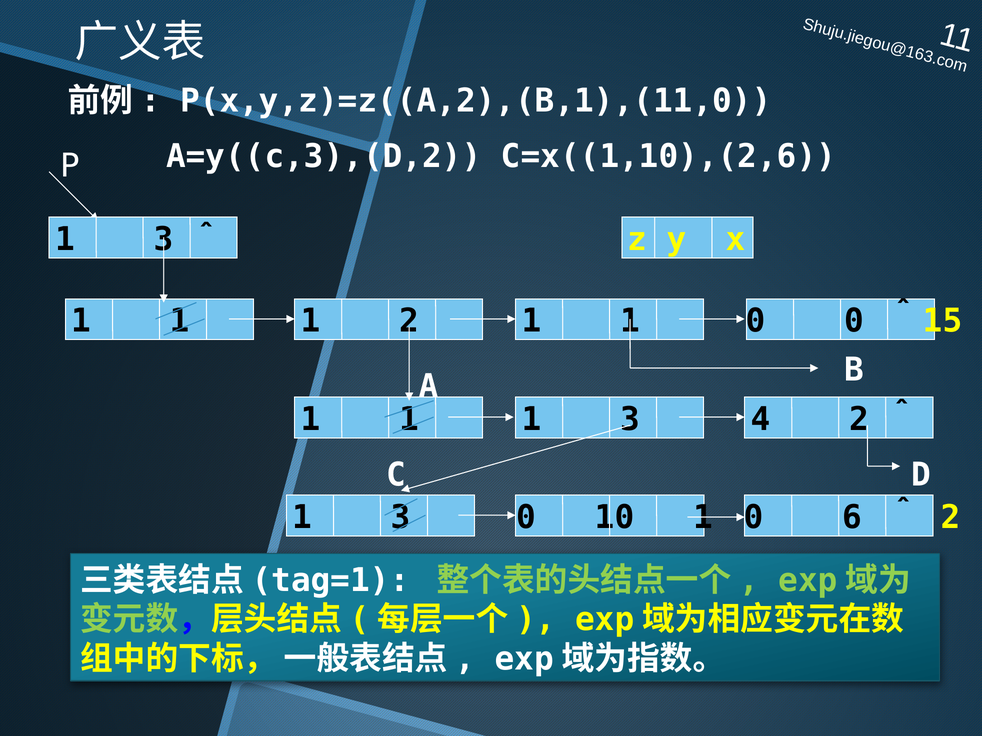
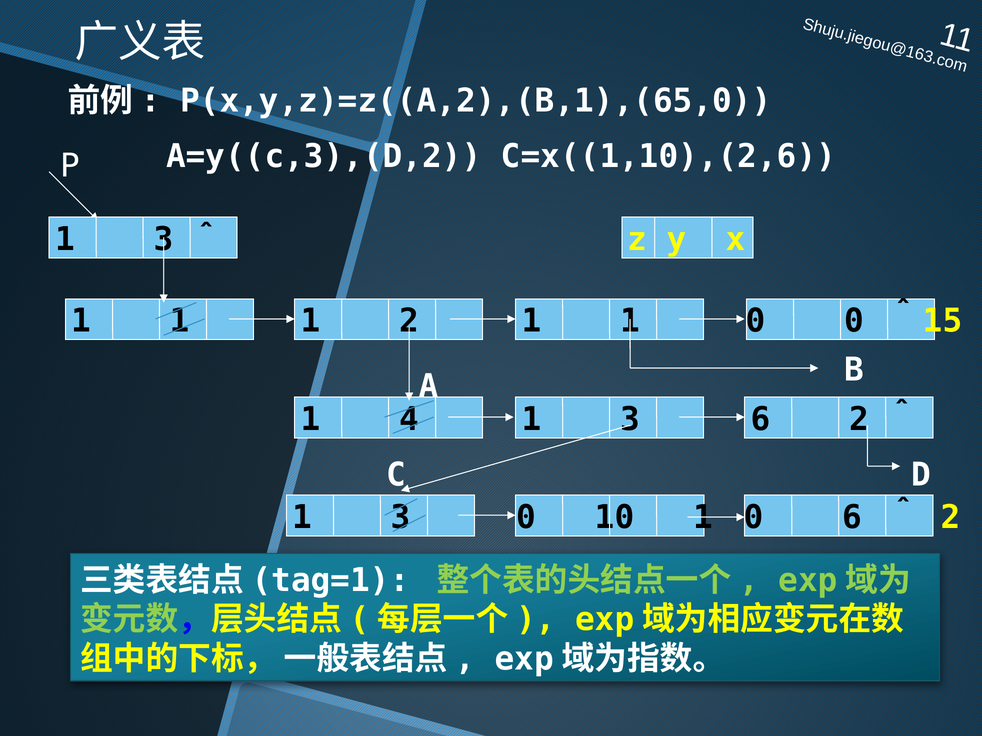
P(x,y,z)=z((A,2),(B,1),(11,0: P(x,y,z)=z((A,2),(B,1),(11,0 -> P(x,y,z)=z((A,2),(B,1),(65,0 (476, 101)
1: 1 -> 4 (409, 420)
3 4: 4 -> 6 (760, 420)
